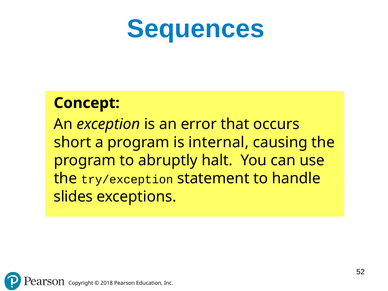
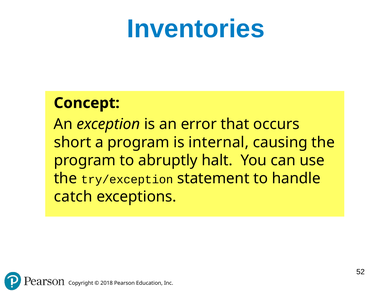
Sequences: Sequences -> Inventories (196, 29)
slides: slides -> catch (73, 197)
